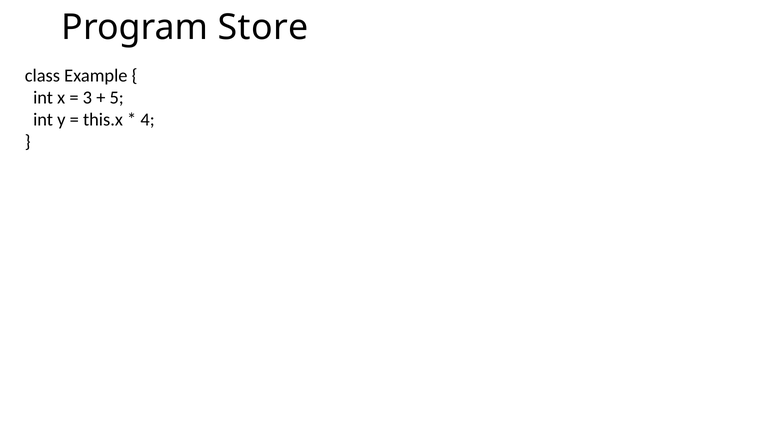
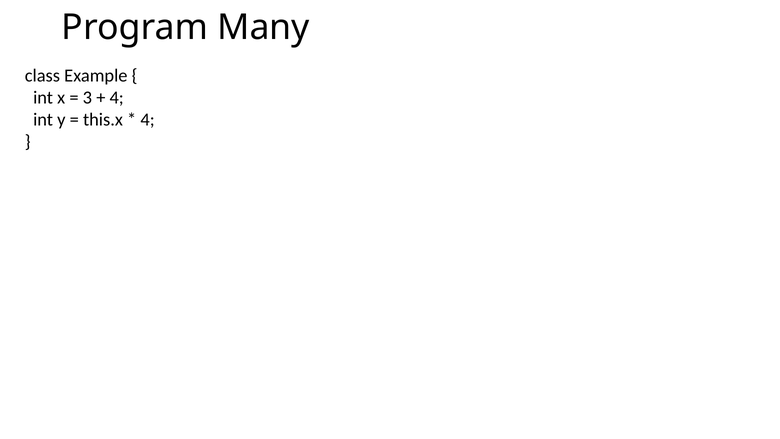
Store: Store -> Many (263, 28)
5: 5 -> 4 (117, 98)
